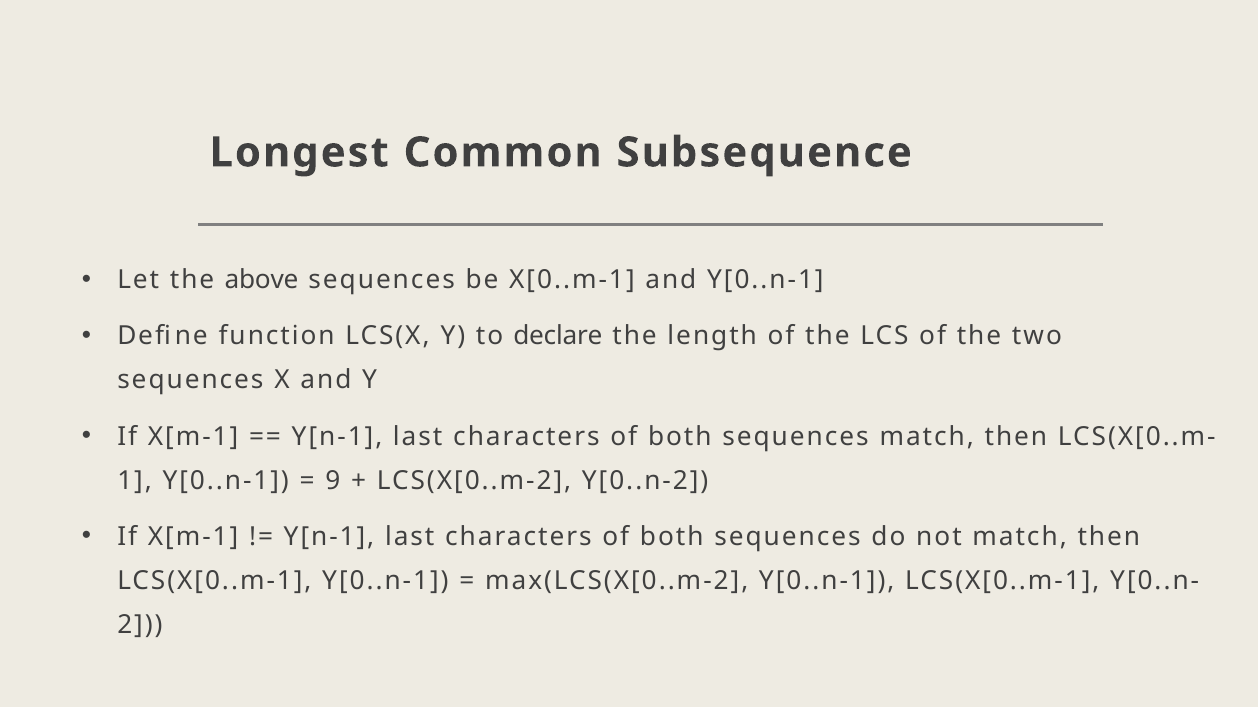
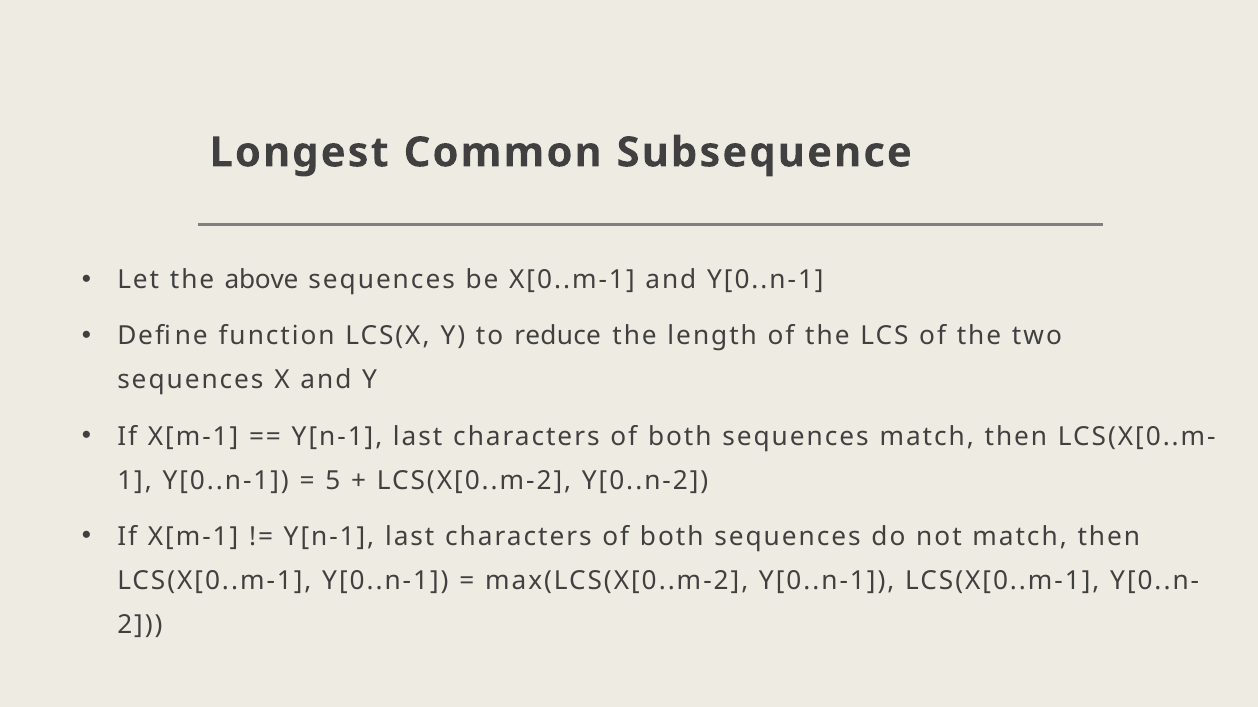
declare: declare -> reduce (558, 336)
9: 9 -> 5 (333, 481)
